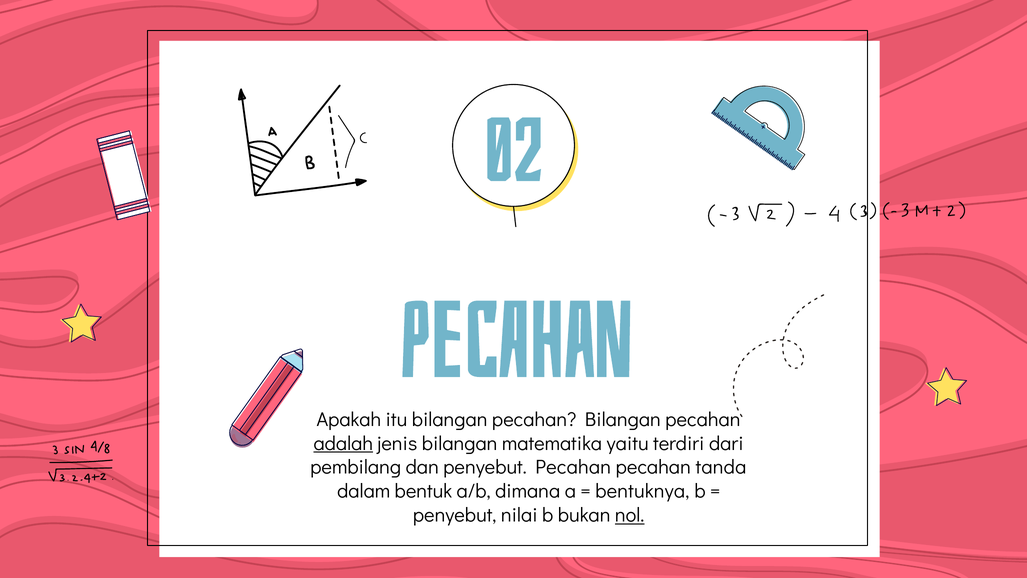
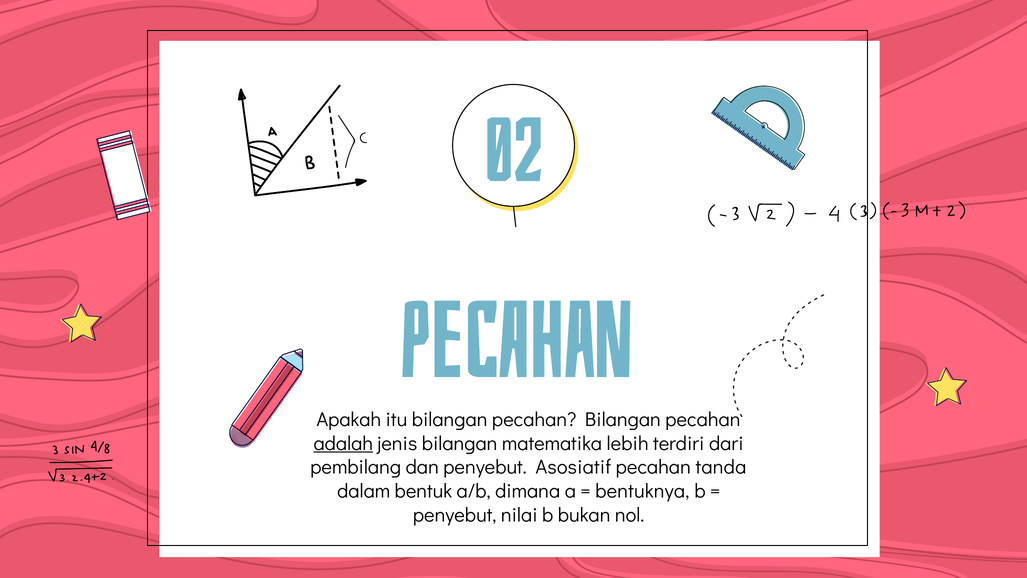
yaitu: yaitu -> lebih (628, 443)
penyebut Pecahan: Pecahan -> Asosiatif (573, 467)
nol underline: present -> none (630, 515)
